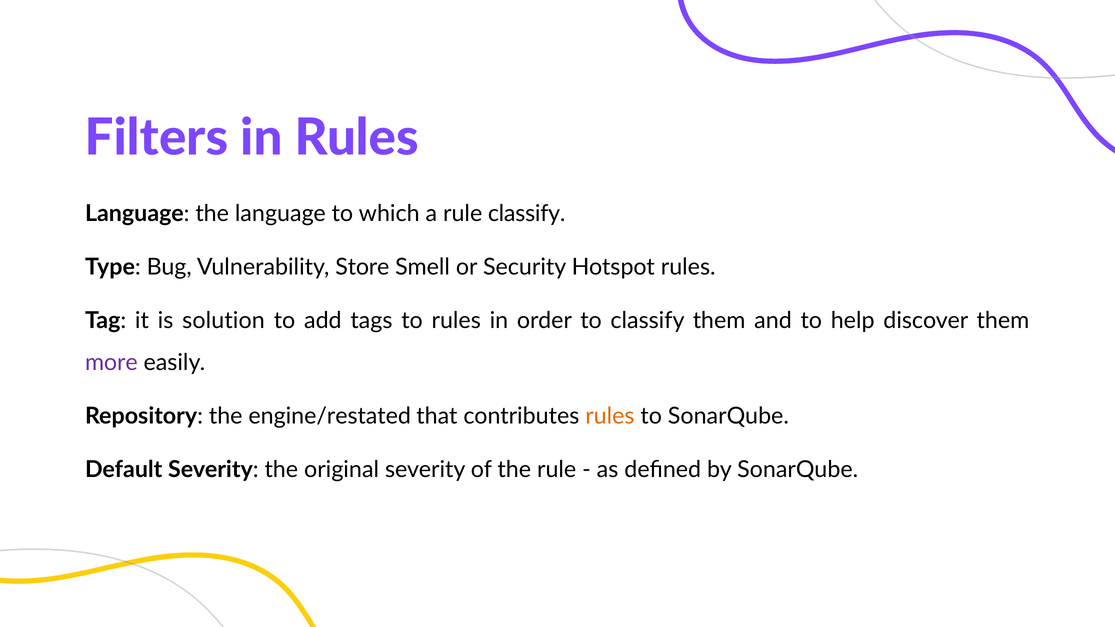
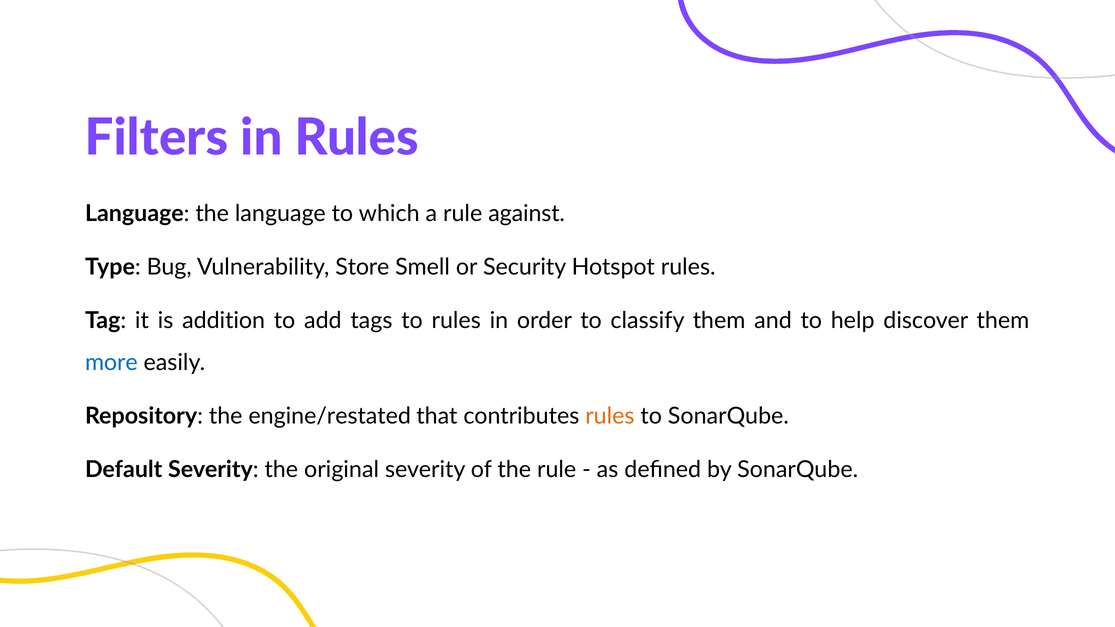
rule classify: classify -> against (527, 214)
solution: solution -> addition (224, 321)
more colour: purple -> blue (111, 363)
